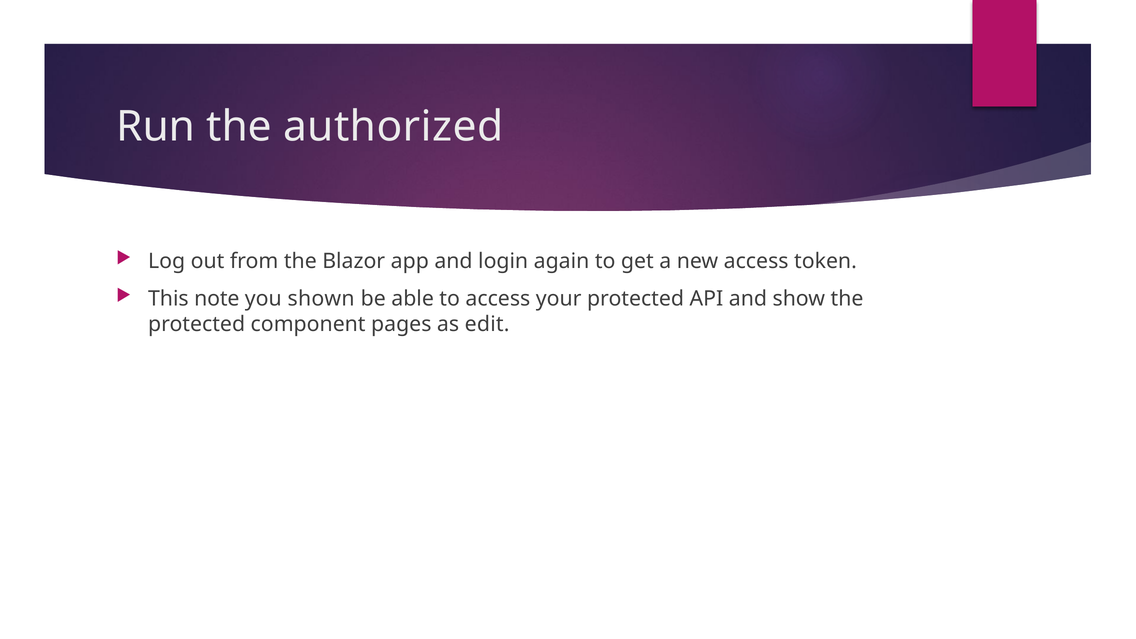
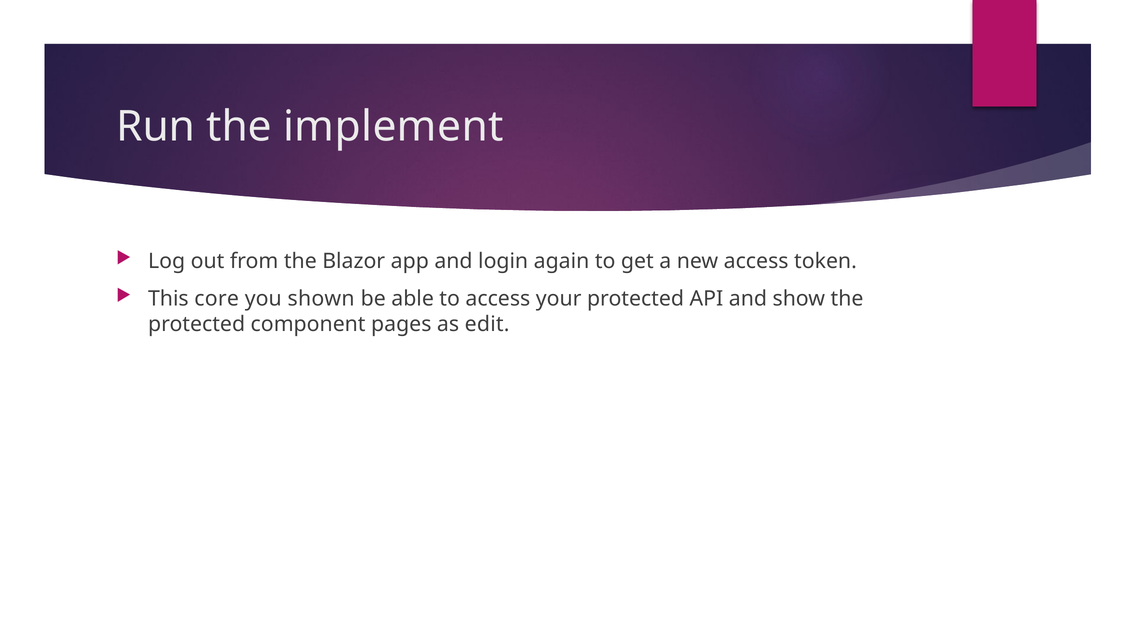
authorized: authorized -> implement (393, 127)
note: note -> core (217, 299)
